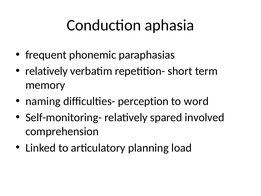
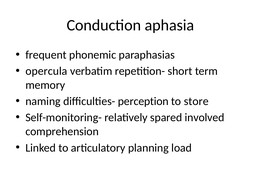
relatively: relatively -> opercula (46, 71)
word: word -> store (196, 101)
